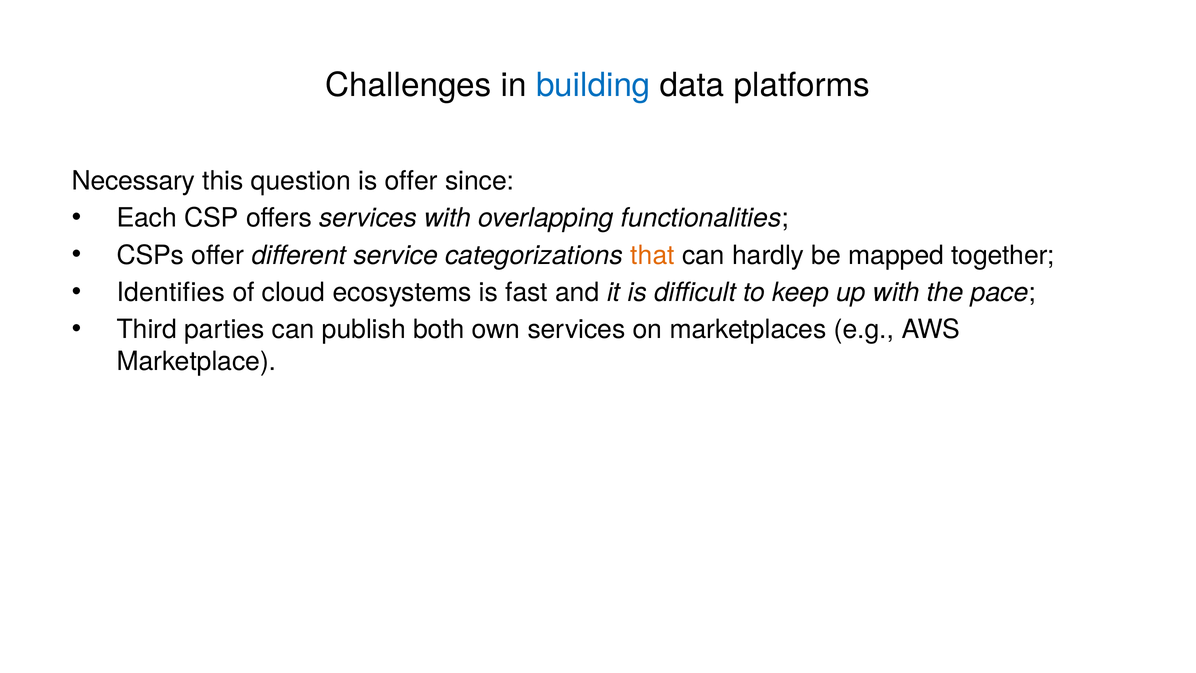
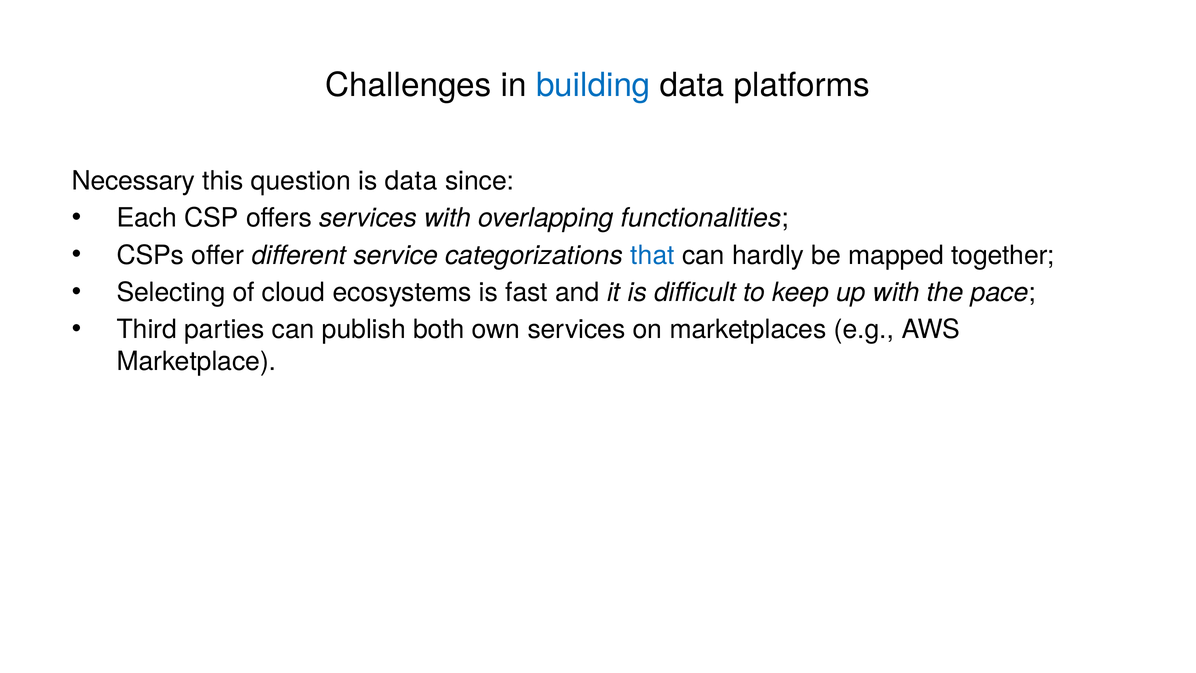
is offer: offer -> data (411, 181)
that colour: orange -> blue (653, 255)
Identifies: Identifies -> Selecting (171, 292)
